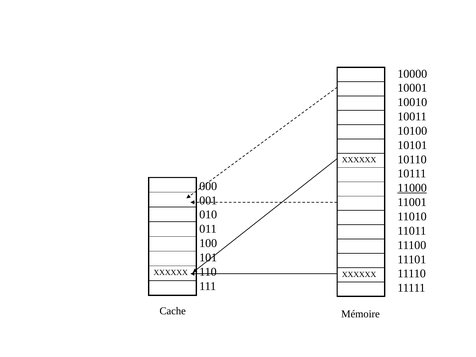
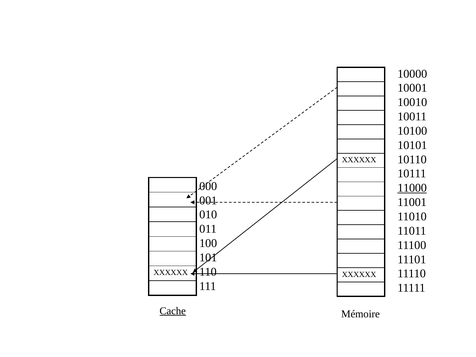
Cache underline: none -> present (173, 311)
